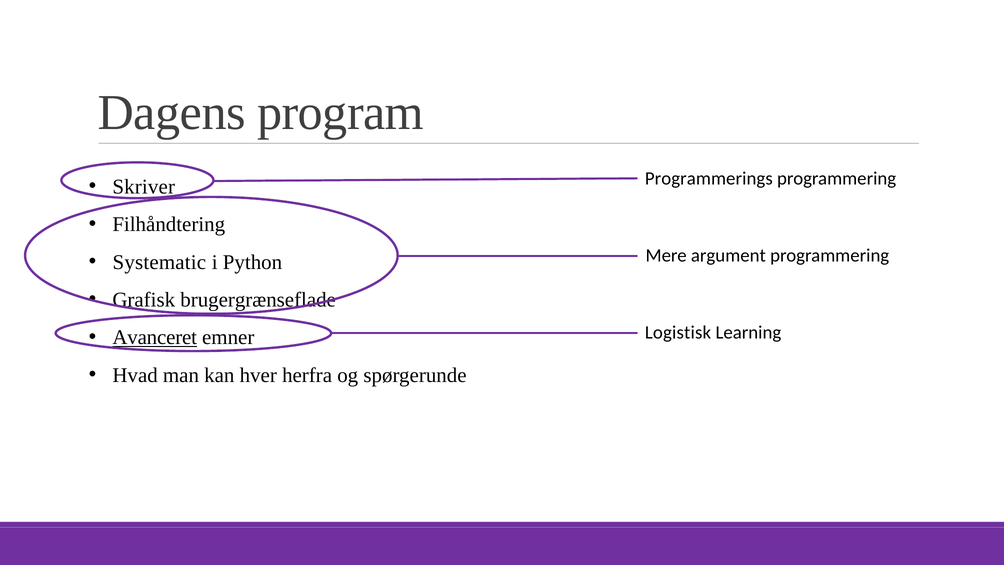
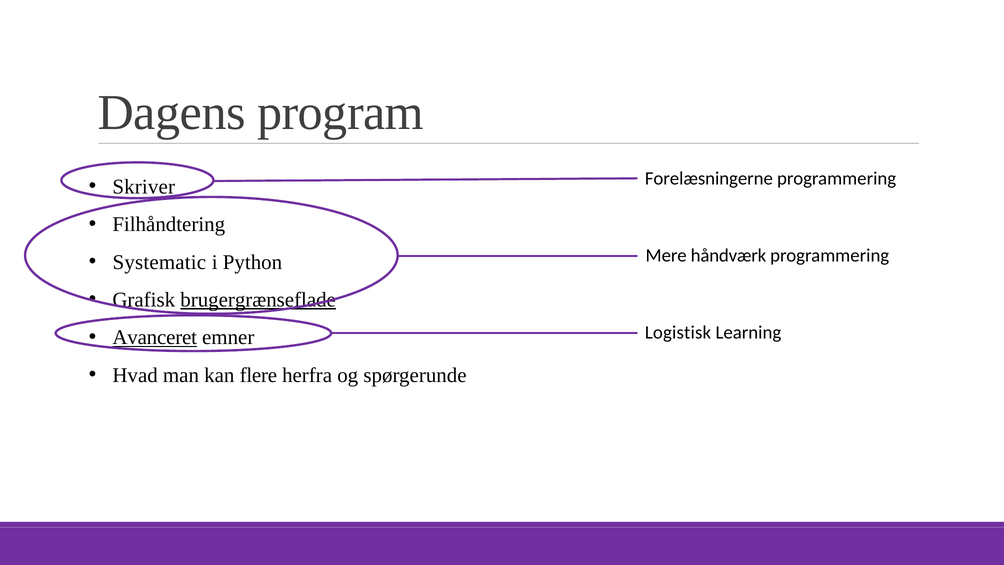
Programmerings: Programmerings -> Forelæsningerne (709, 179)
argument: argument -> håndværk (728, 256)
brugergrænseflade underline: none -> present (258, 300)
hver: hver -> flere (258, 375)
